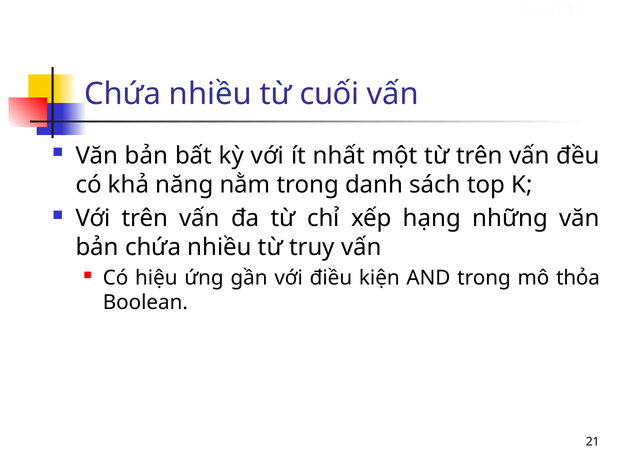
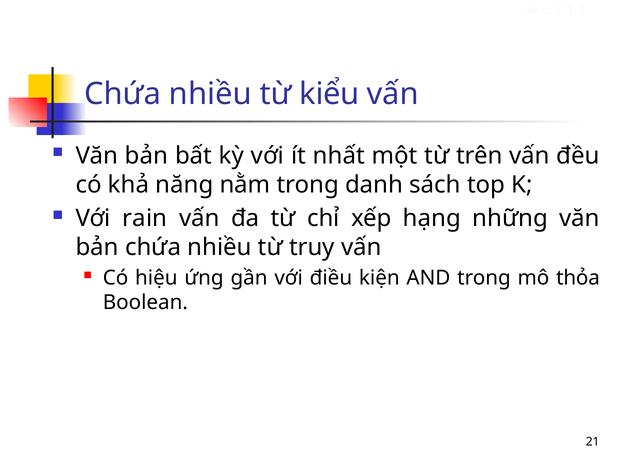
cuối: cuối -> kiểu (329, 94)
Với trên: trên -> rain (145, 218)
